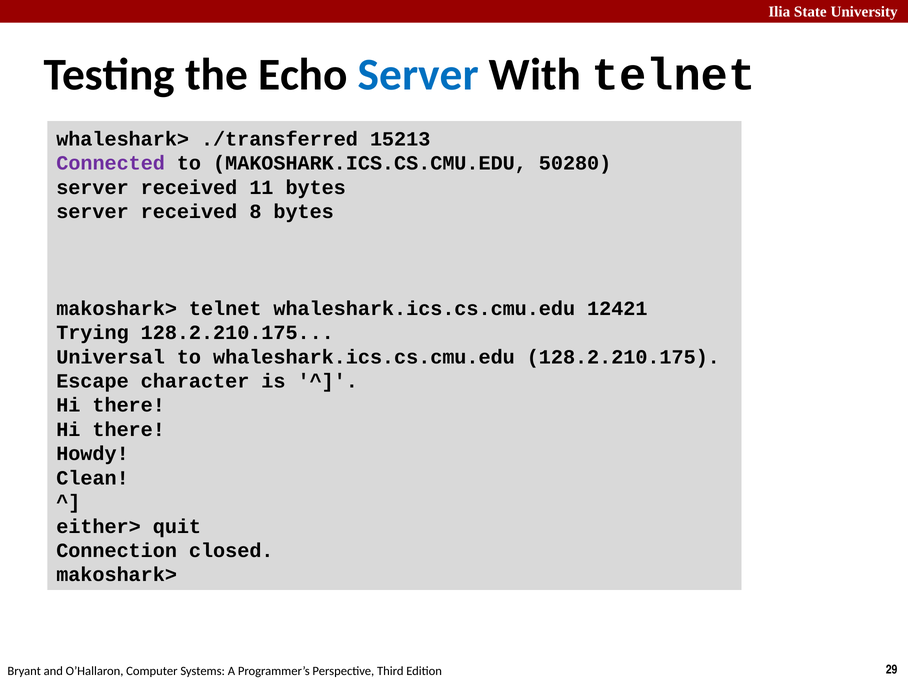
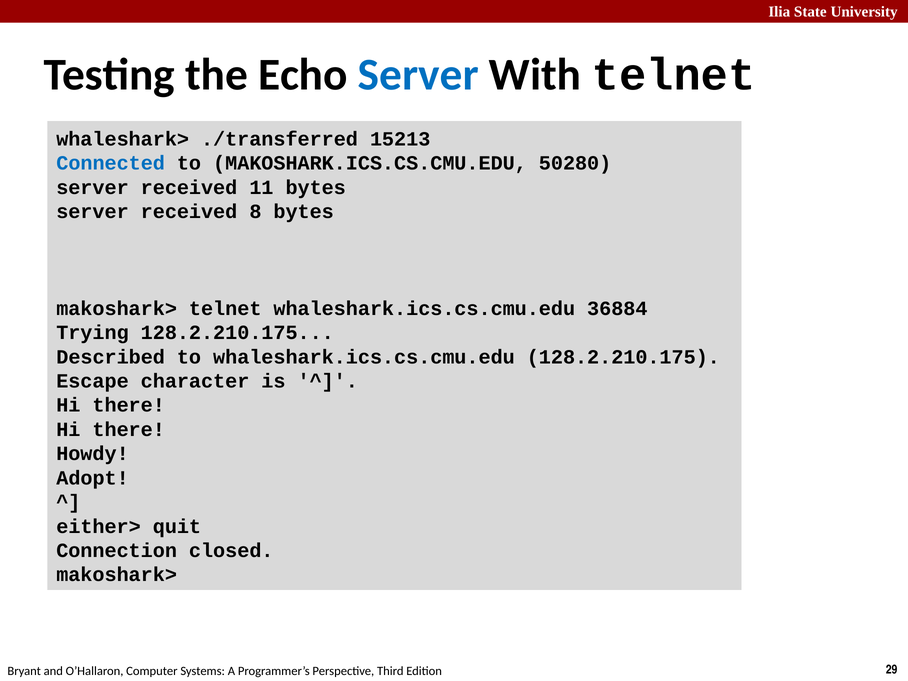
Connected colour: purple -> blue (111, 163)
12421: 12421 -> 36884 (617, 309)
Universal: Universal -> Described (111, 357)
Clean: Clean -> Adopt (93, 478)
